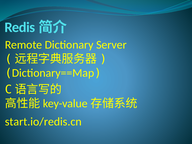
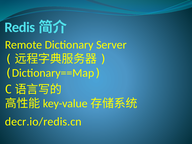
start.io/redis.cn: start.io/redis.cn -> decr.io/redis.cn (43, 122)
